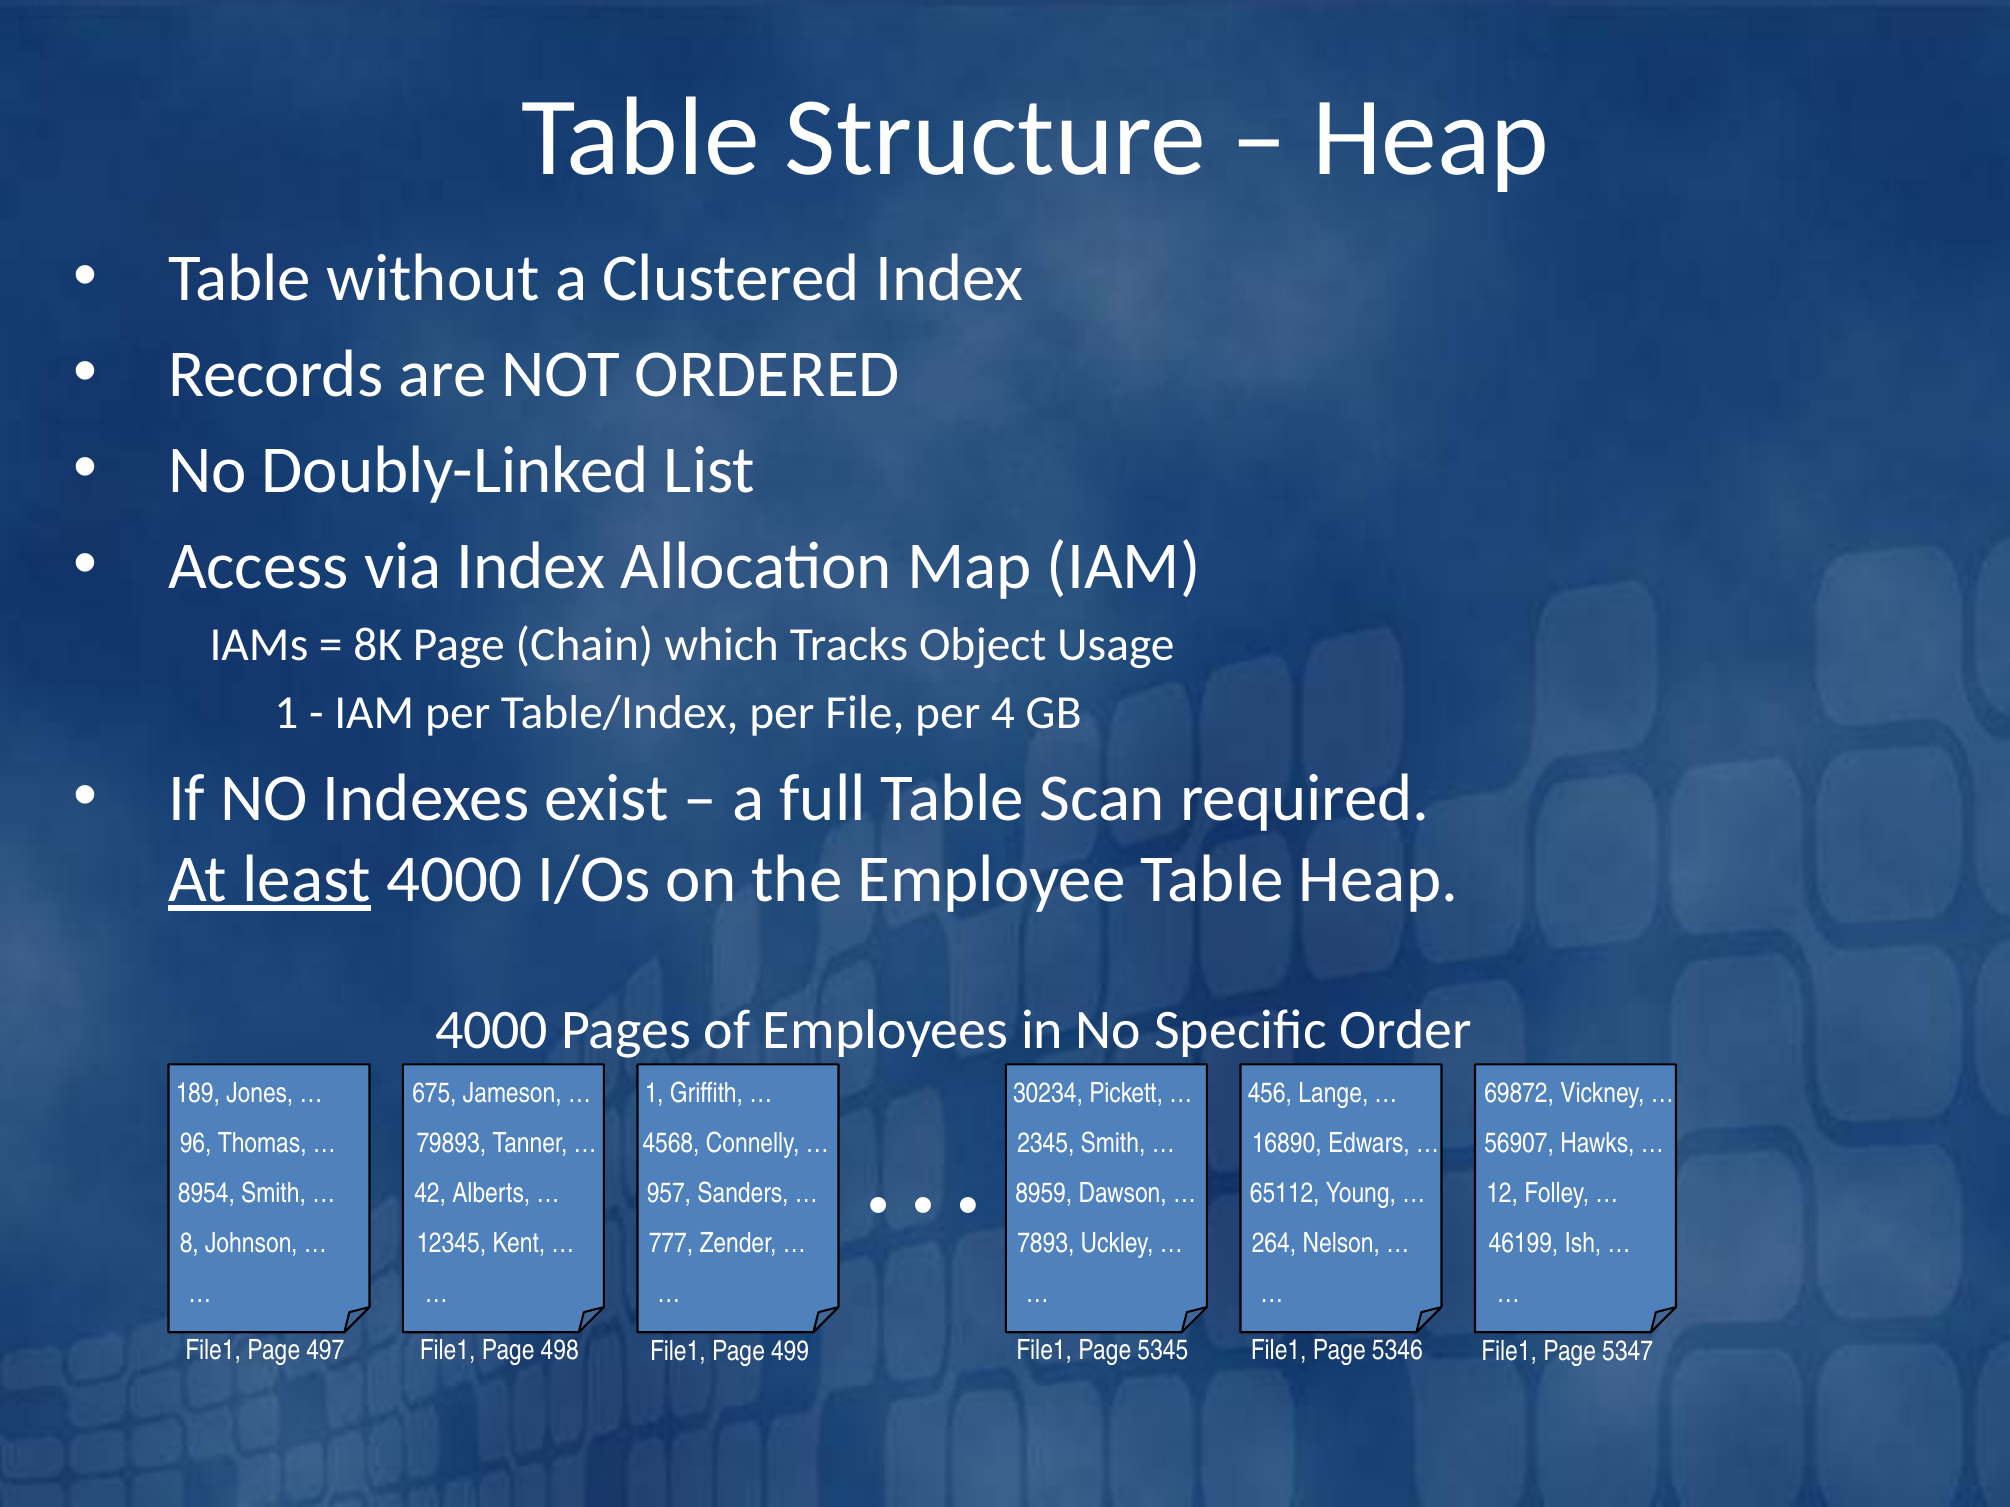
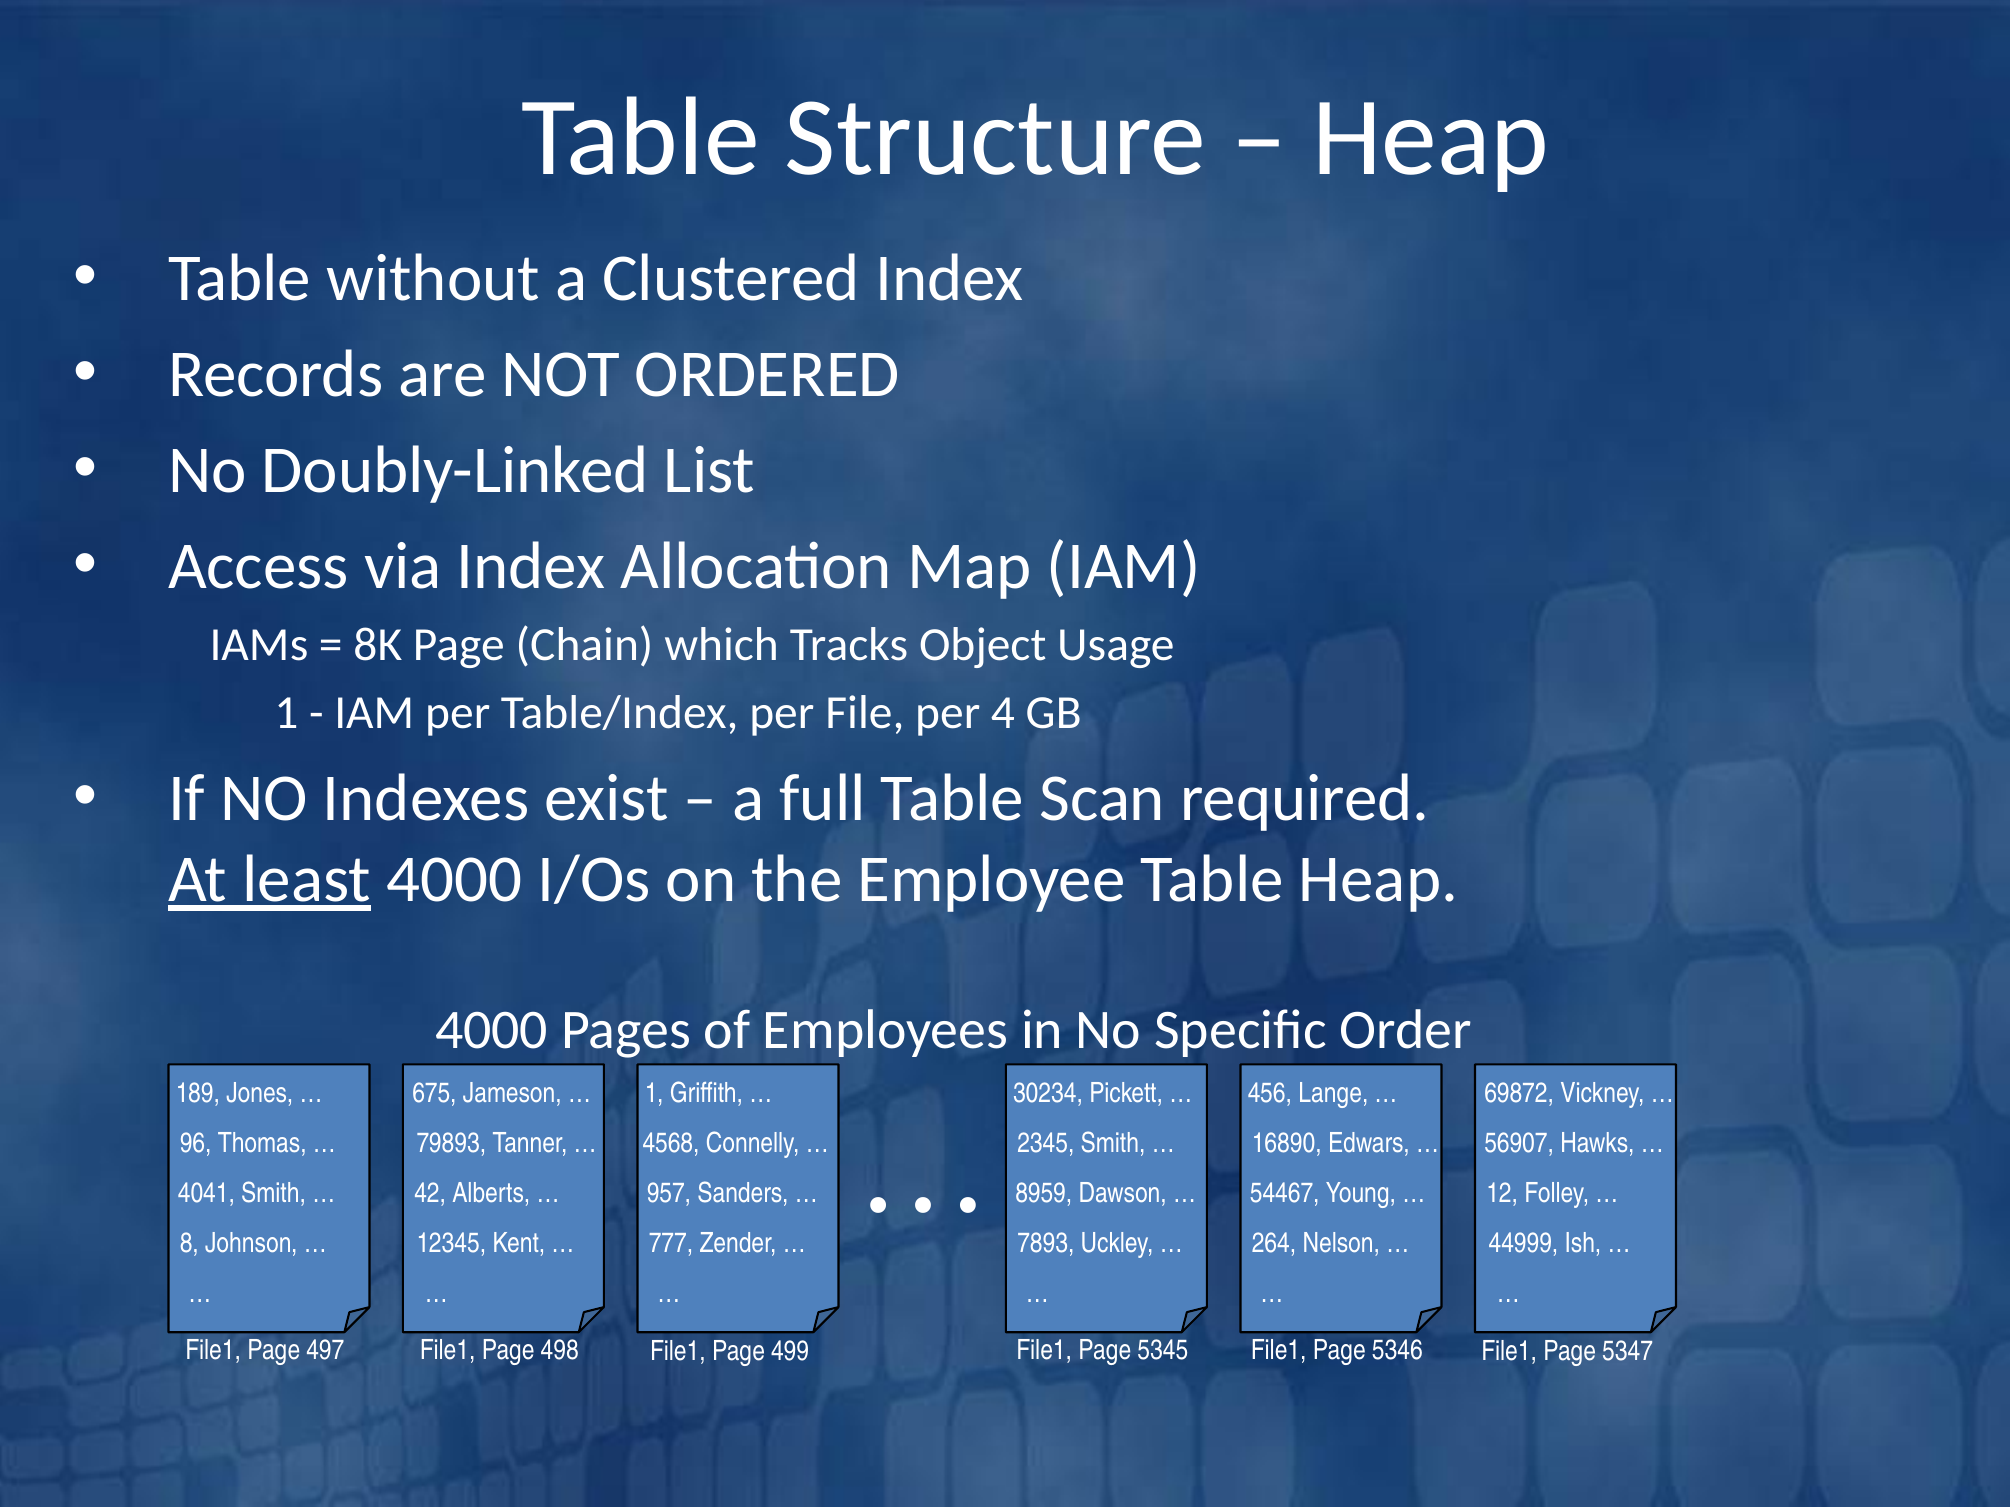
8954: 8954 -> 4041 (206, 1194)
65112: 65112 -> 54467 (1285, 1194)
46199: 46199 -> 44999 (1523, 1244)
